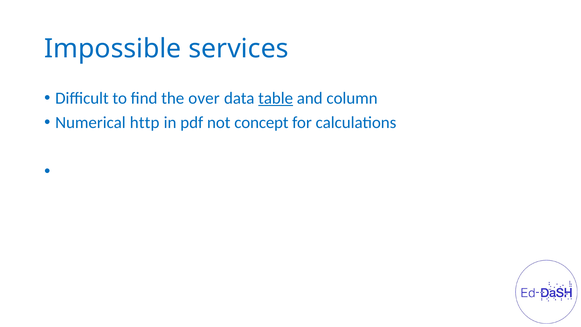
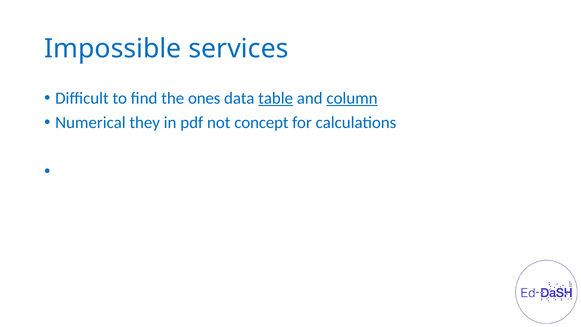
over: over -> ones (204, 98)
column underline: none -> present (352, 98)
http: http -> they (145, 123)
